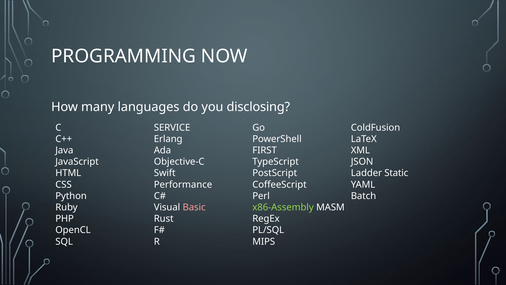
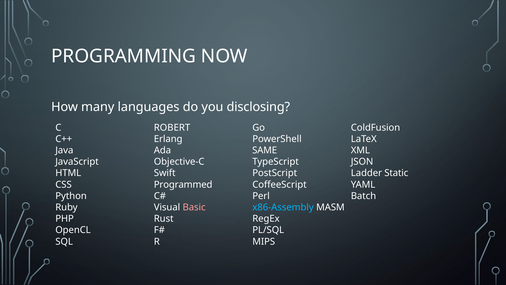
SERVICE: SERVICE -> ROBERT (172, 127)
FIRST: FIRST -> SAME (265, 150)
Performance: Performance -> Programmed (183, 184)
x86-Assembly colour: light green -> light blue (283, 207)
